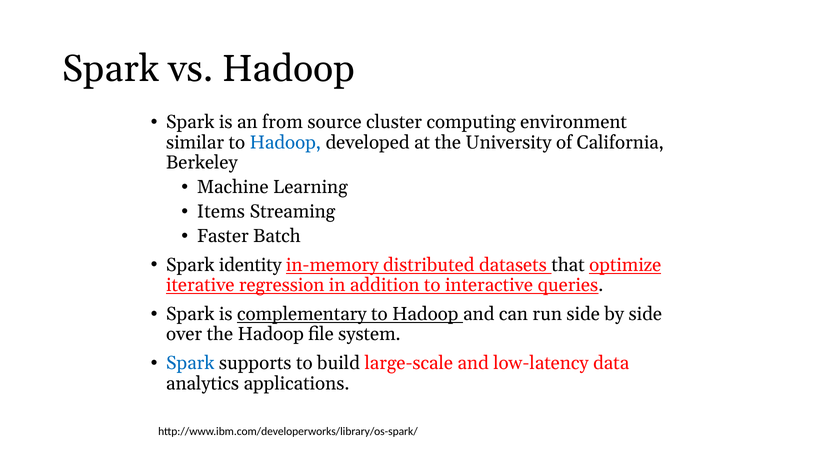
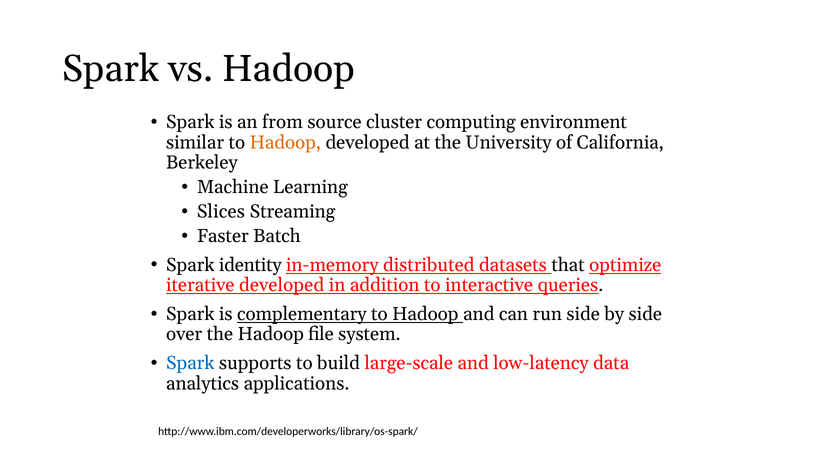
Hadoop colour: blue -> orange (285, 142)
Items: Items -> Slices (221, 212)
iterative regression: regression -> developed (282, 285)
